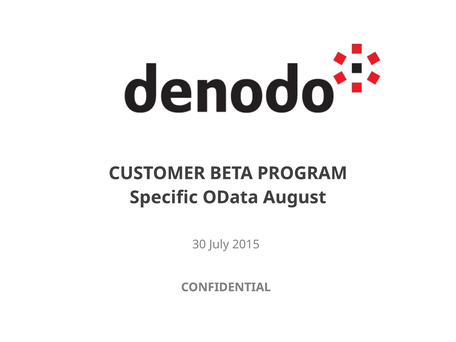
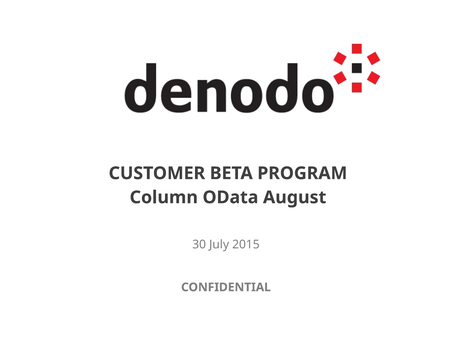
Specific: Specific -> Column (164, 197)
